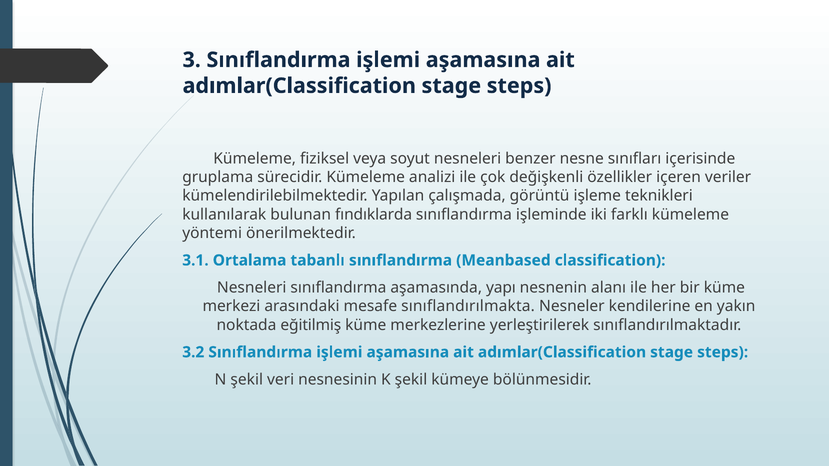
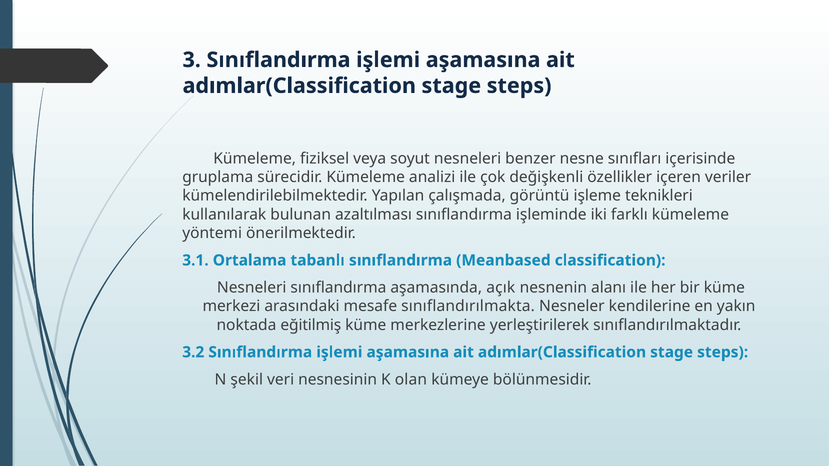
fındıklarda: fındıklarda -> azaltılması (374, 215)
yapı: yapı -> açık (501, 288)
K şekil: şekil -> olan (411, 380)
